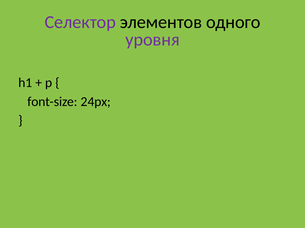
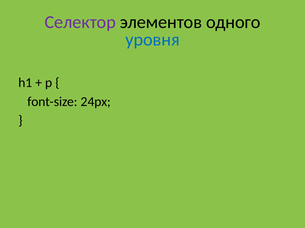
уровня colour: purple -> blue (152, 40)
